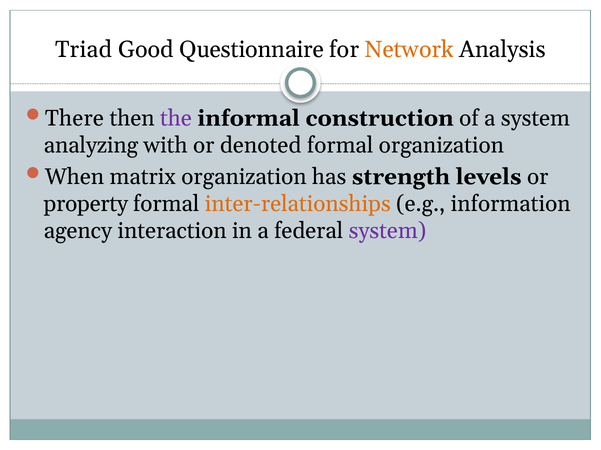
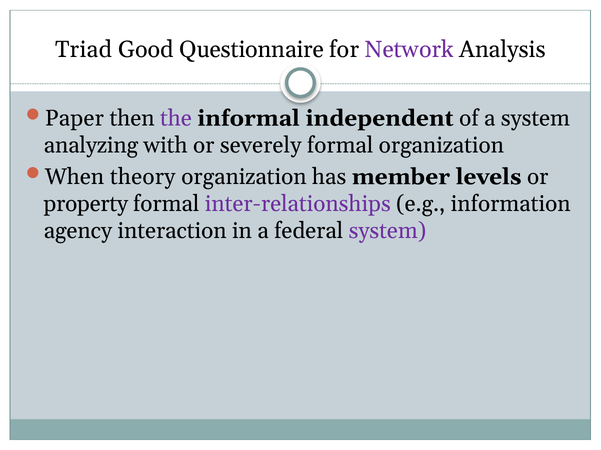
Network colour: orange -> purple (409, 50)
There: There -> Paper (74, 118)
construction: construction -> independent (380, 118)
denoted: denoted -> severely (261, 146)
matrix: matrix -> theory (143, 177)
strength: strength -> member (401, 177)
inter-relationships colour: orange -> purple (298, 204)
